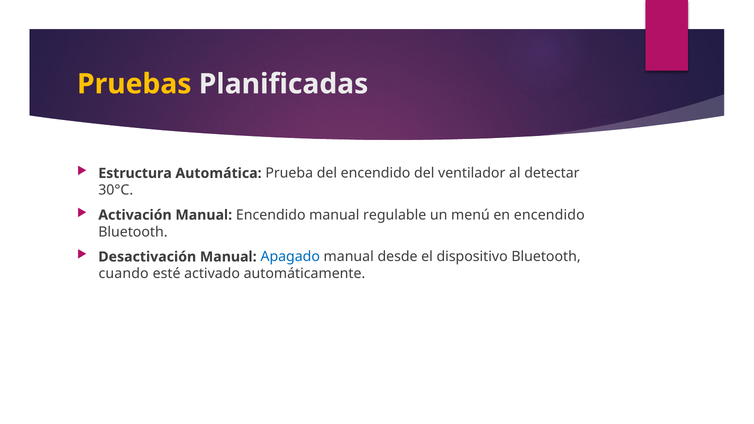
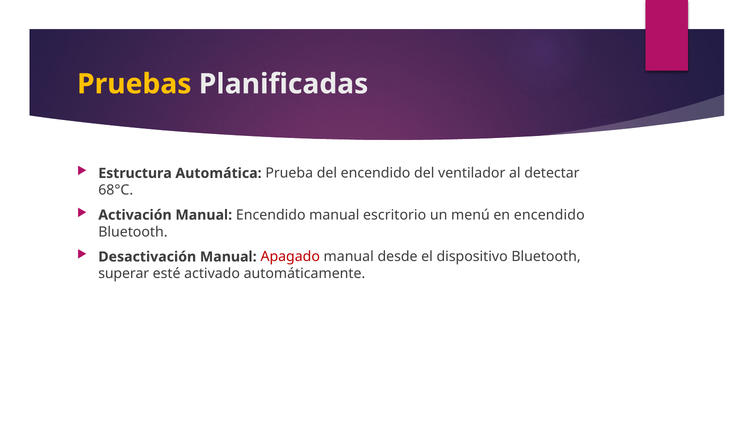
30°C: 30°C -> 68°C (116, 190)
regulable: regulable -> escritorio (395, 215)
Apagado colour: blue -> red (290, 257)
cuando: cuando -> superar (124, 274)
